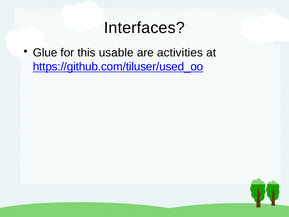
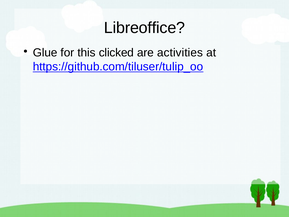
Interfaces: Interfaces -> Libreoffice (144, 28)
usable: usable -> clicked (116, 53)
https://github.com/tiluser/used_oo: https://github.com/tiluser/used_oo -> https://github.com/tiluser/tulip_oo (118, 67)
